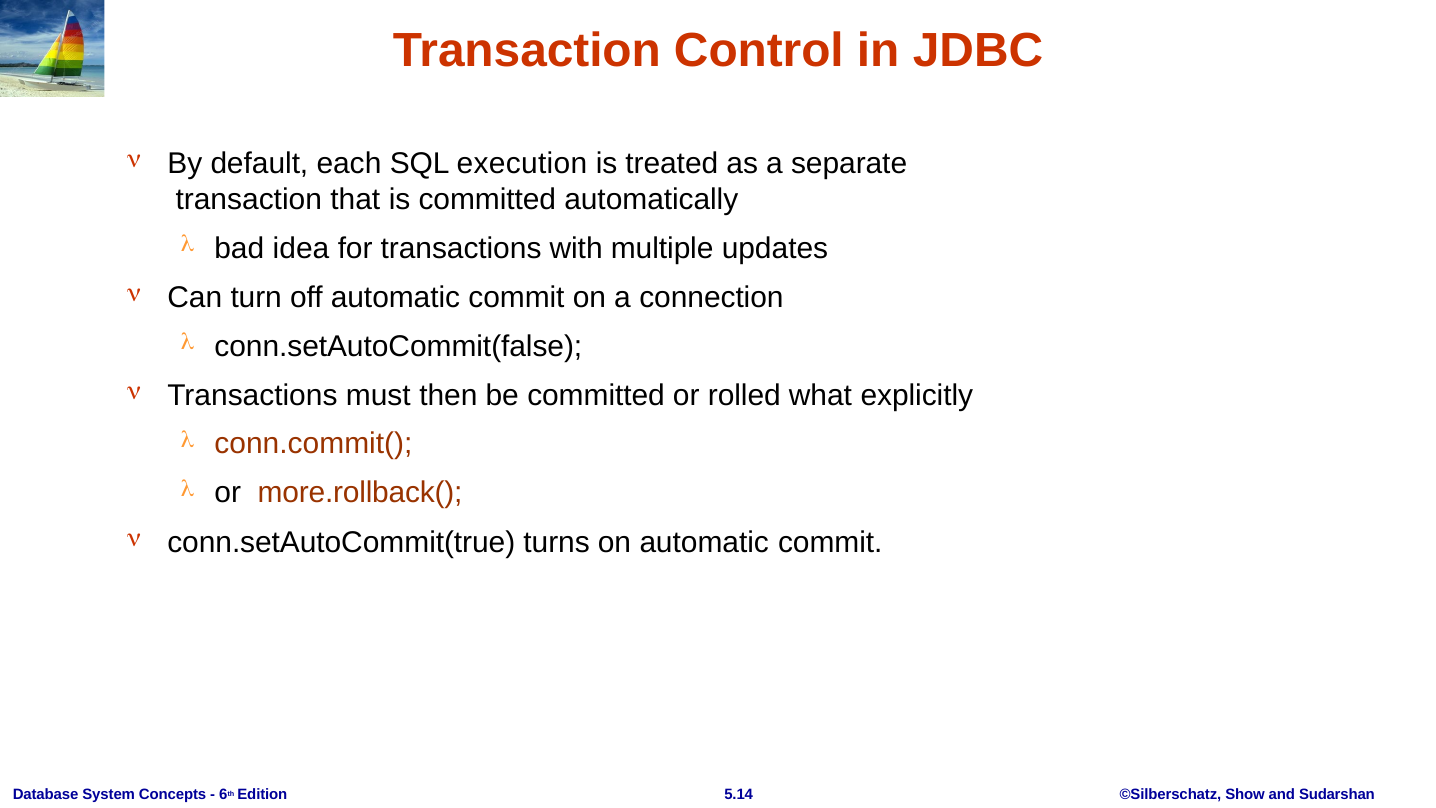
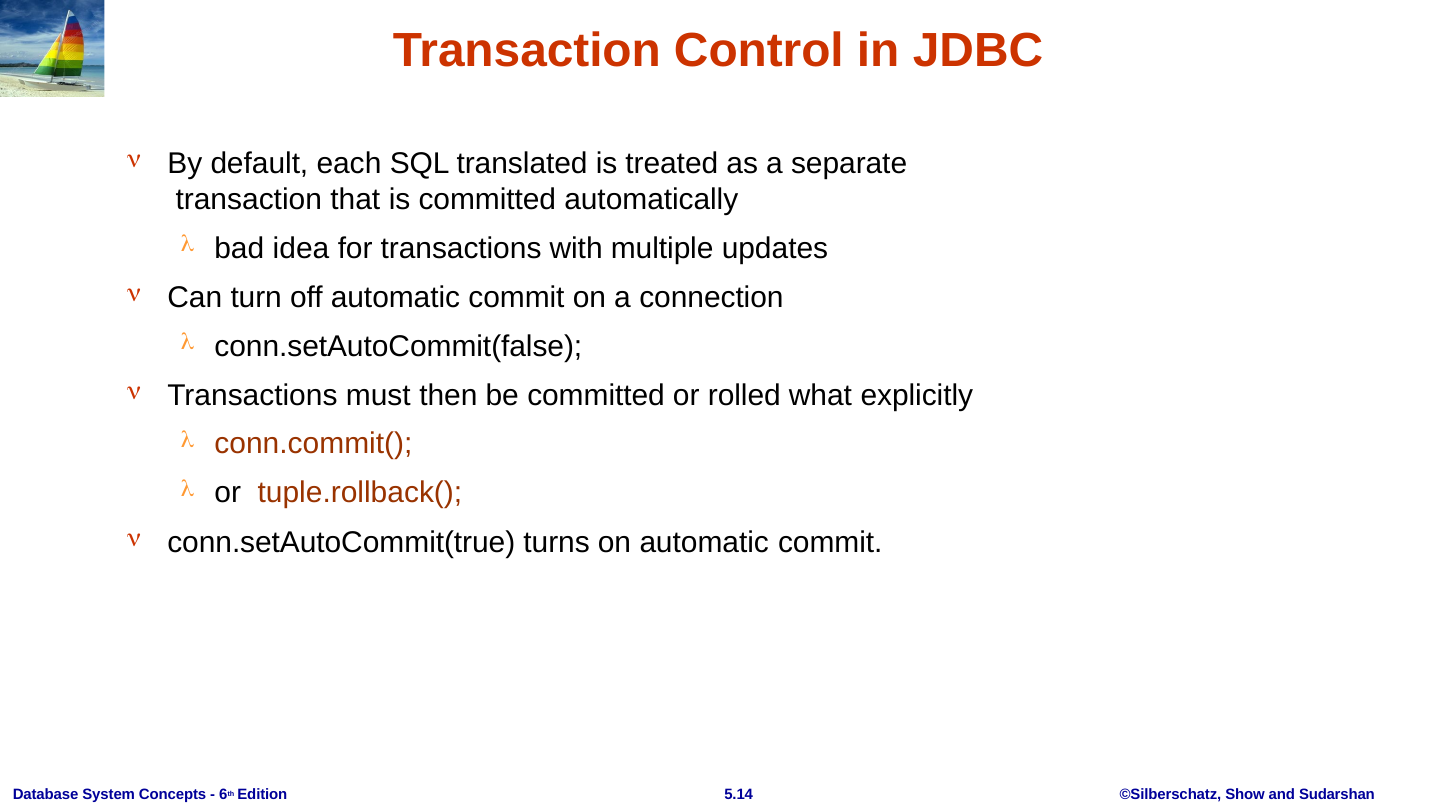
execution: execution -> translated (522, 163)
more.rollback(: more.rollback( -> tuple.rollback( (360, 493)
